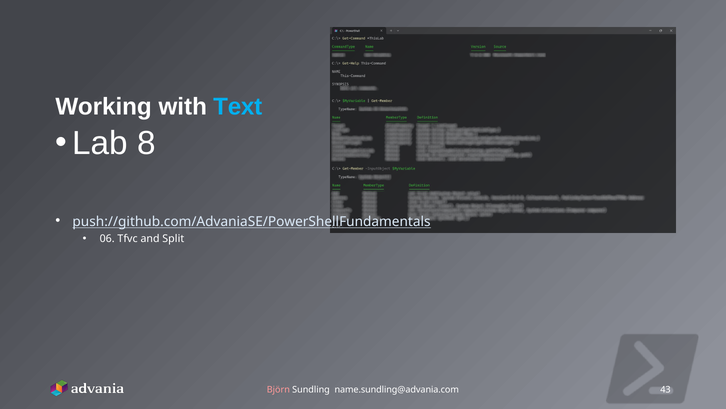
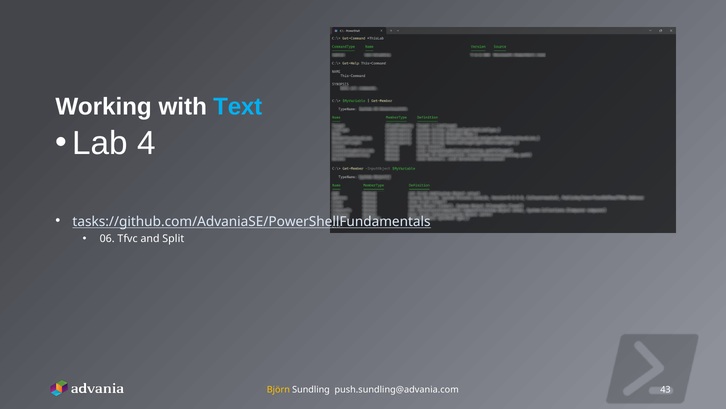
8: 8 -> 4 (146, 143)
push://github.com/AdvaniaSE/PowerShellFundamentals: push://github.com/AdvaniaSE/PowerShellFundamentals -> tasks://github.com/AdvaniaSE/PowerShellFundamentals (252, 221)
Björn colour: pink -> yellow (278, 389)
name.sundling@advania.com: name.sundling@advania.com -> push.sundling@advania.com (397, 389)
